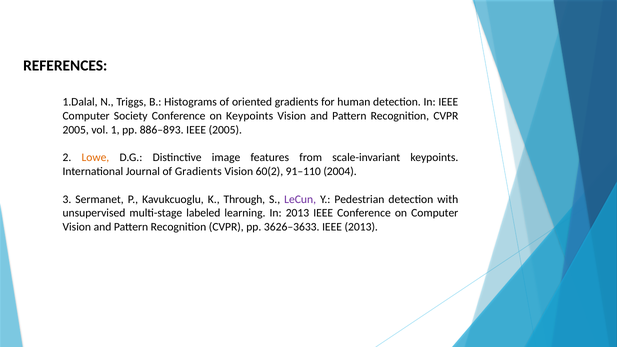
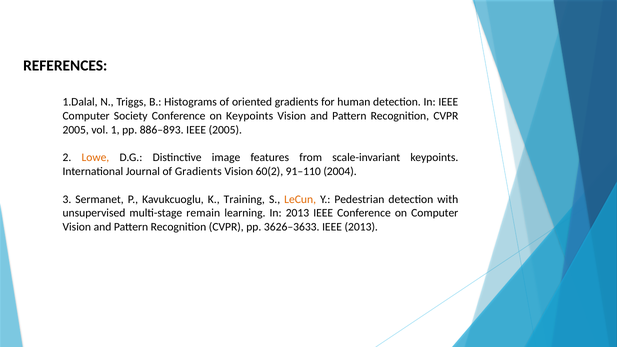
Through: Through -> Training (244, 199)
LeCun colour: purple -> orange (300, 199)
labeled: labeled -> remain (203, 213)
